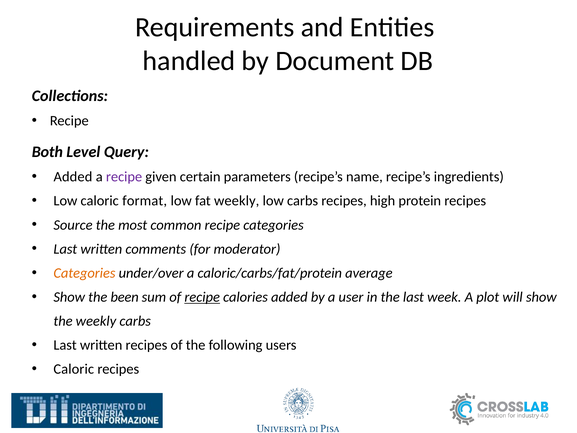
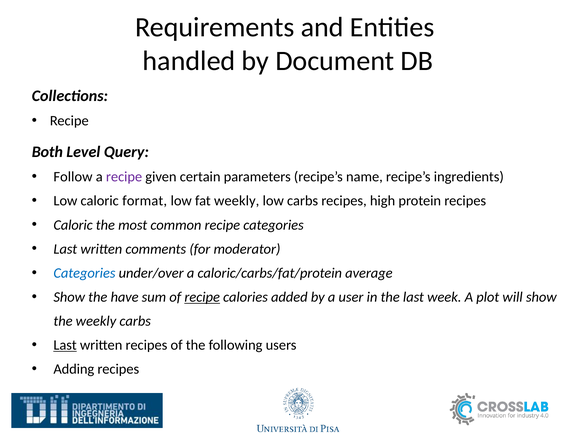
Added: Added -> Follow (73, 177)
Source: Source -> Caloric (73, 225)
Categories colour: orange -> blue (84, 273)
been: been -> have (125, 297)
Last underline: none -> present (65, 345)
Caloric: Caloric -> Adding (74, 369)
